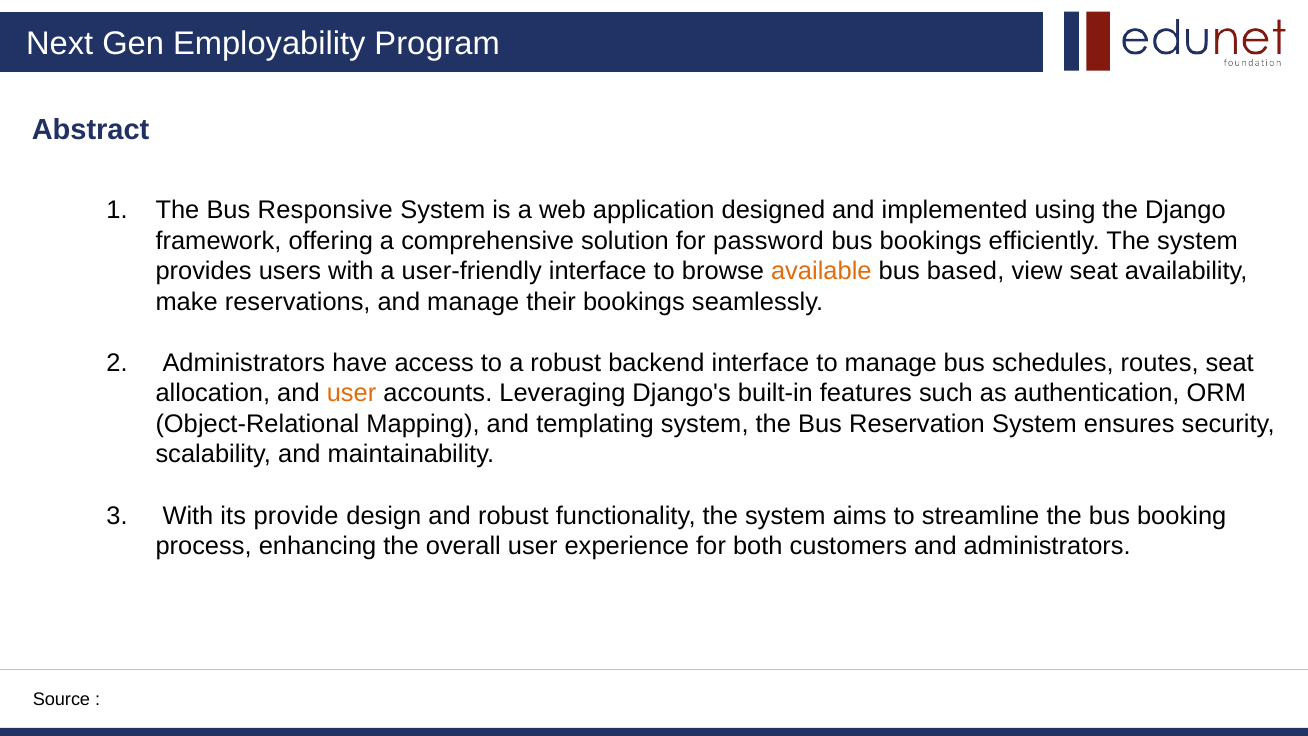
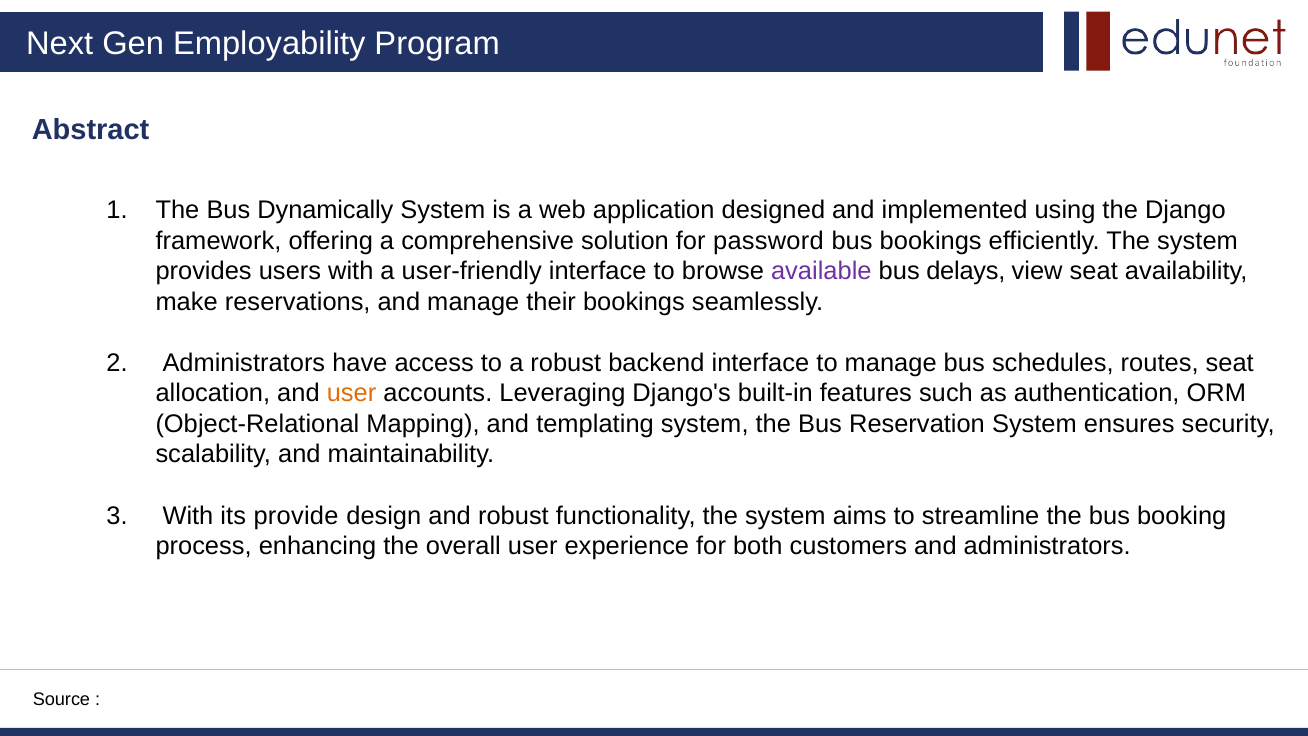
Responsive: Responsive -> Dynamically (325, 210)
available colour: orange -> purple (821, 271)
based: based -> delays (966, 271)
